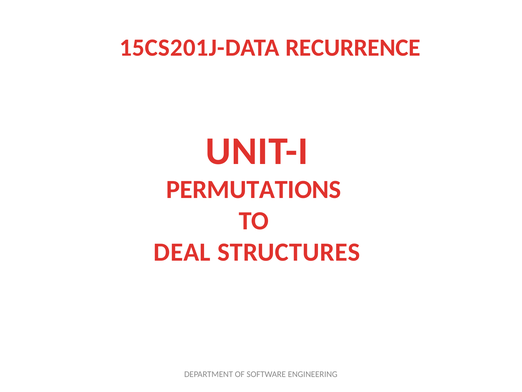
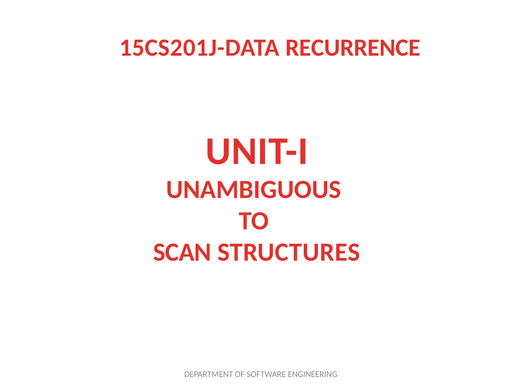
PERMUTATIONS: PERMUTATIONS -> UNAMBIGUOUS (254, 189)
DEAL: DEAL -> SCAN (182, 252)
